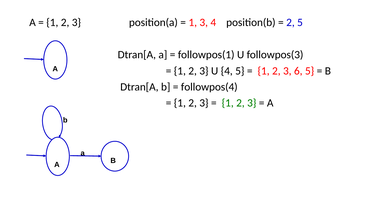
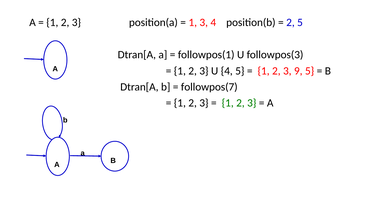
6: 6 -> 9 (298, 71)
followpos(4: followpos(4 -> followpos(7 (209, 87)
